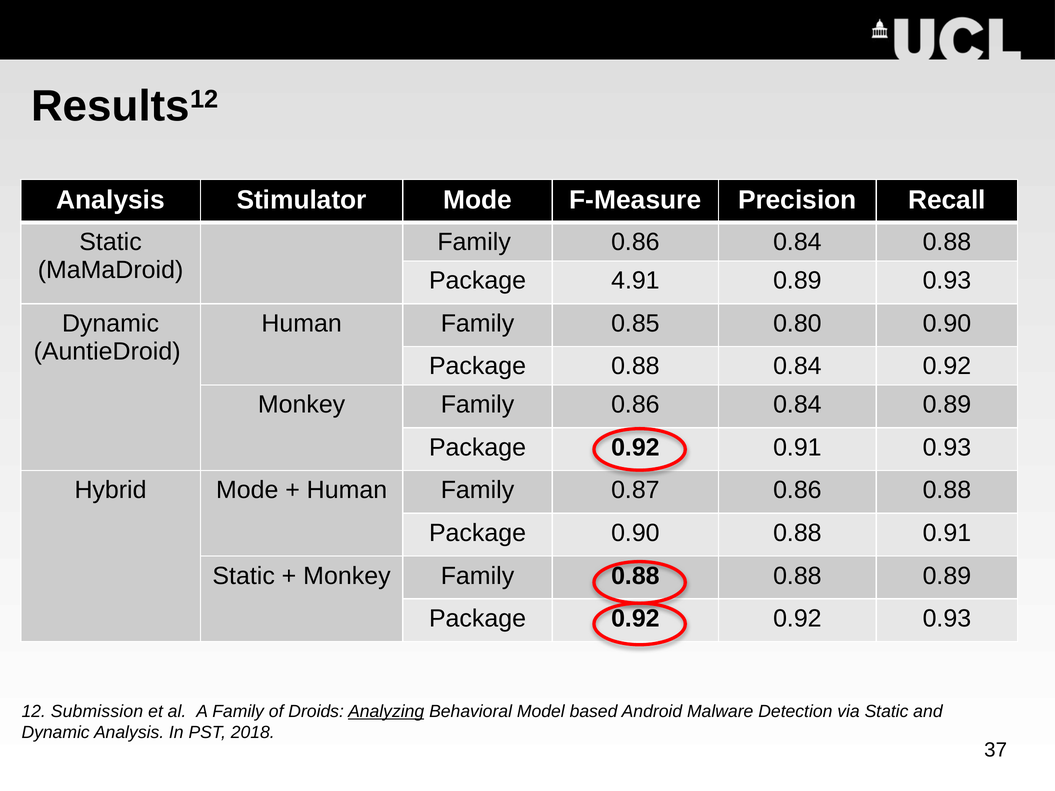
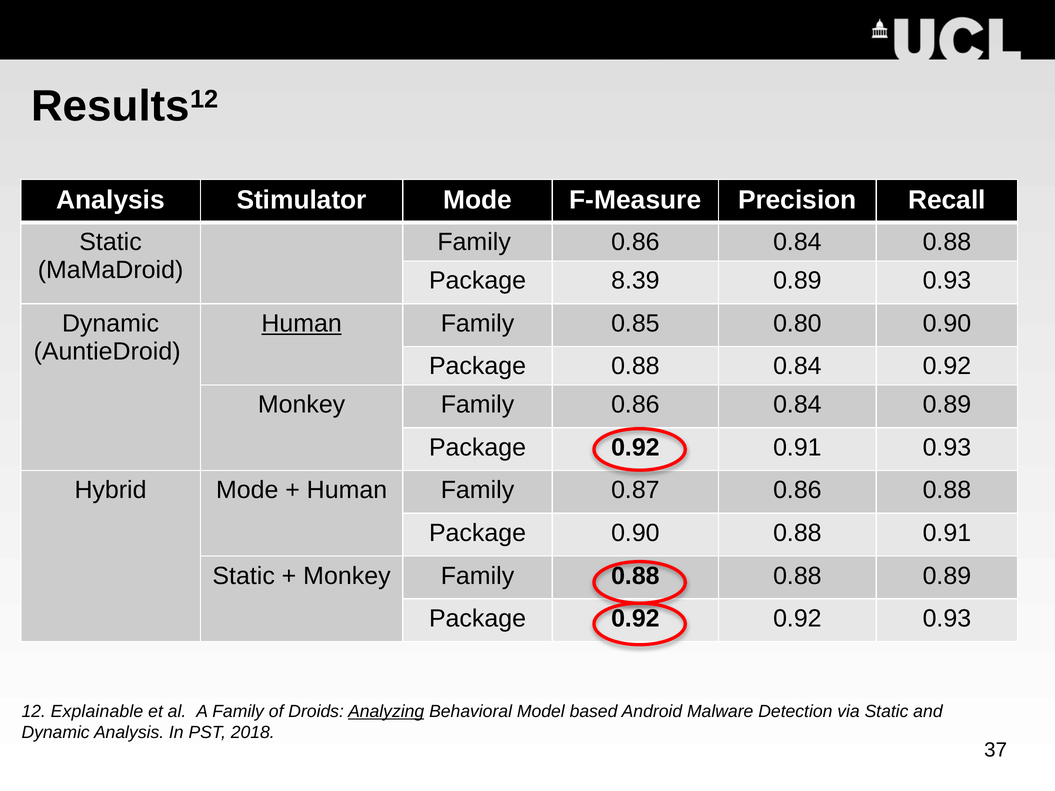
4.91: 4.91 -> 8.39 (635, 281)
Human underline: none -> present (302, 324)
Submission: Submission -> Explainable (97, 712)
